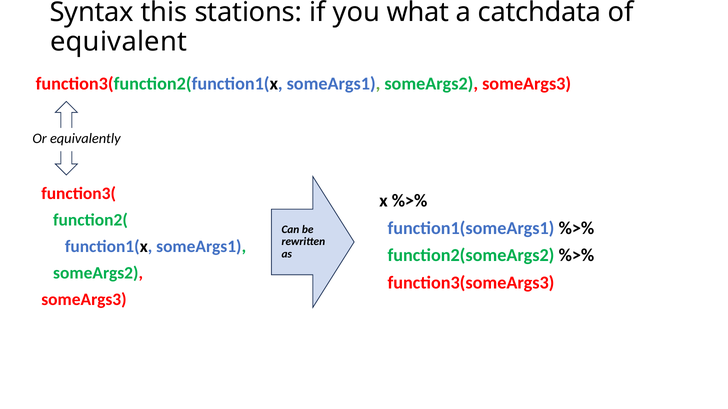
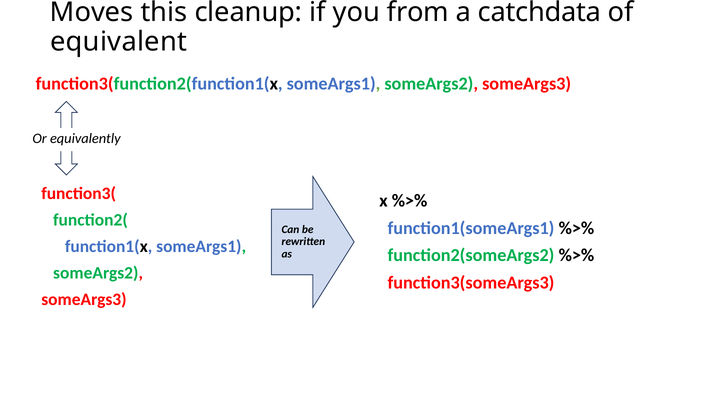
Syntax: Syntax -> Moves (92, 12)
stations: stations -> cleanup (248, 12)
what: what -> from (418, 12)
